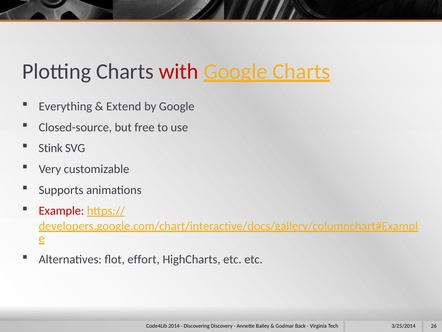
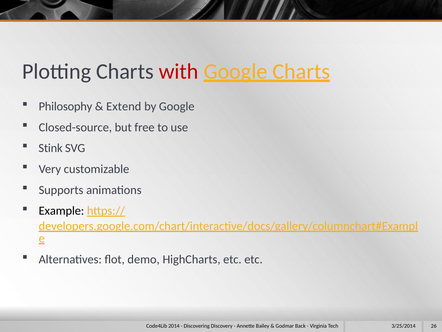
Everything: Everything -> Philosophy (65, 106)
Example colour: red -> black (61, 211)
effort: effort -> demo (144, 259)
